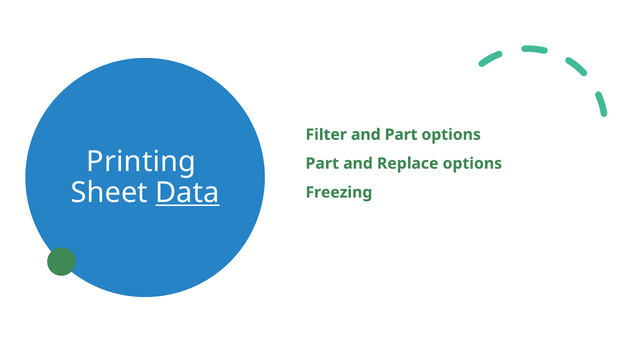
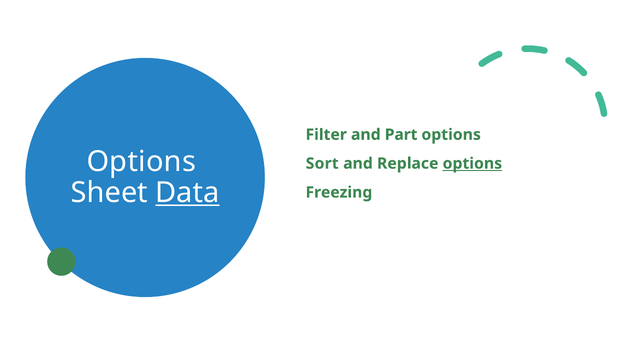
Printing: Printing -> Options (141, 162)
Part: Part -> Sort (322, 164)
options underline: none -> present (472, 164)
